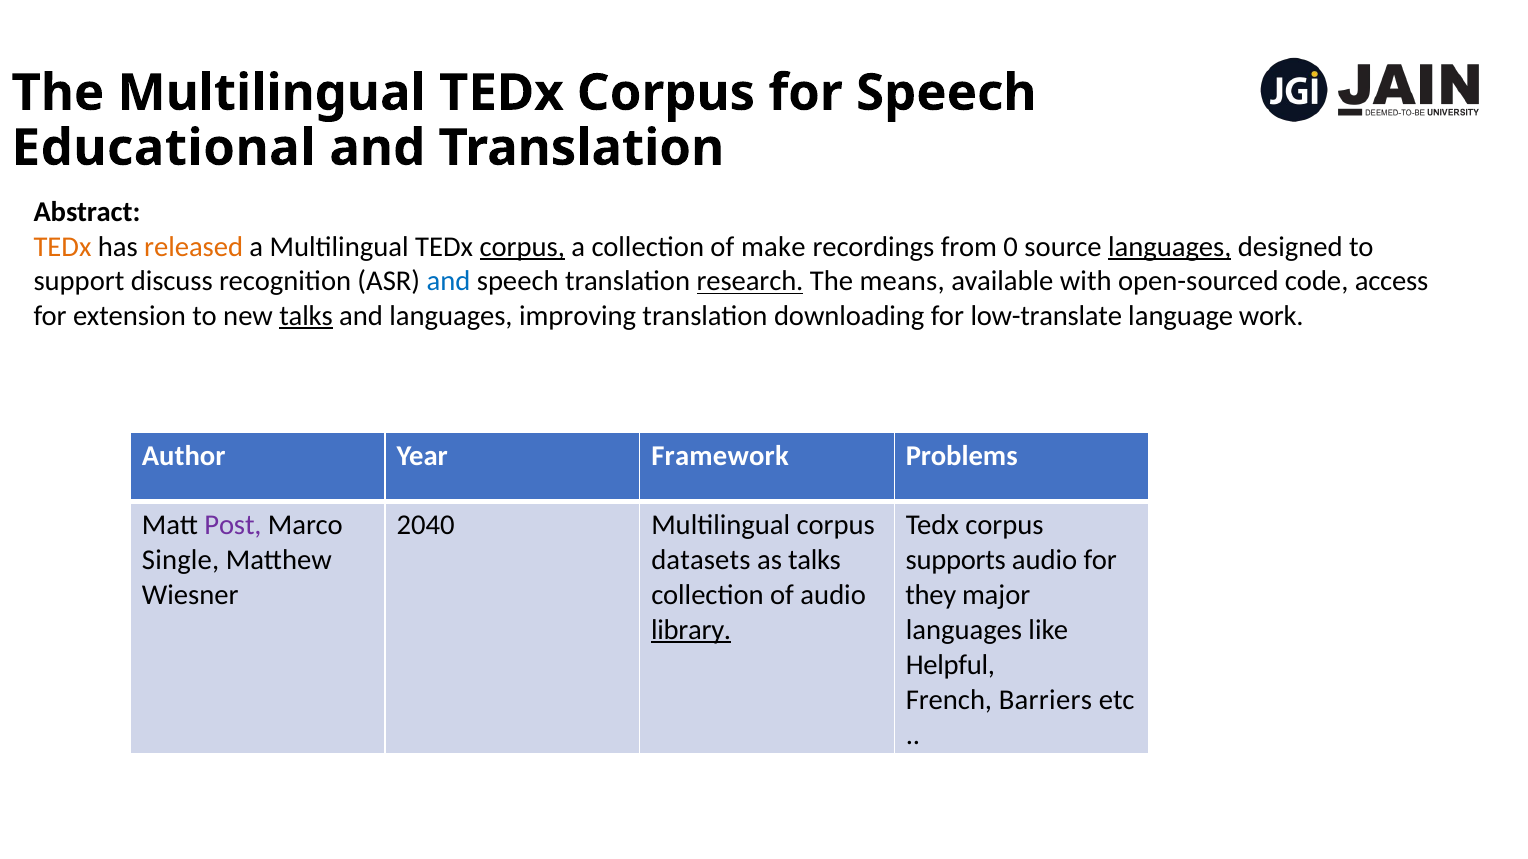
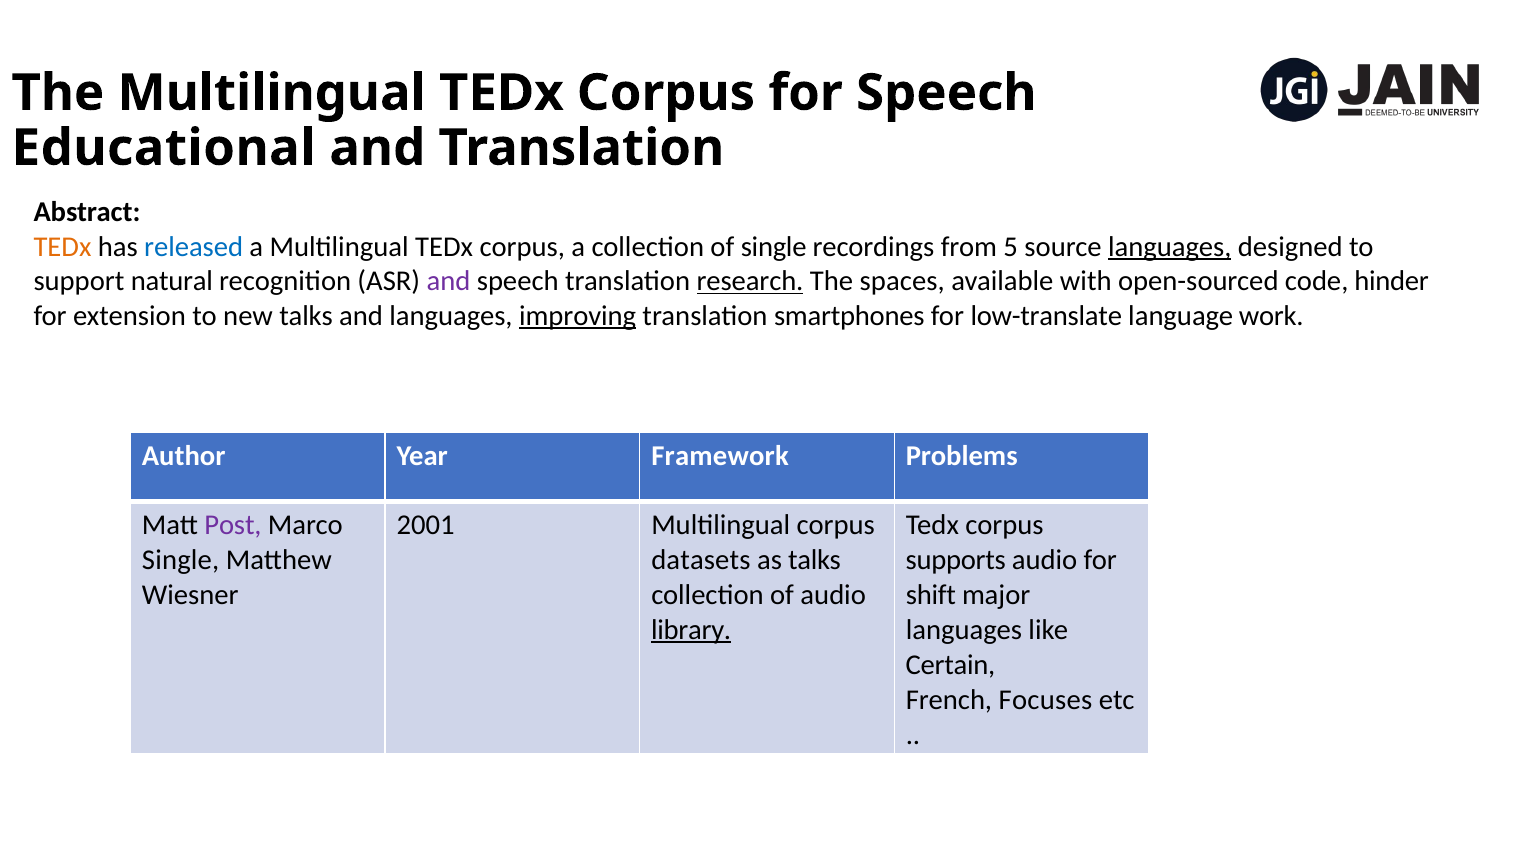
released colour: orange -> blue (194, 247)
corpus underline: present -> none (522, 247)
of make: make -> single (774, 247)
0: 0 -> 5 (1011, 247)
discuss: discuss -> natural (172, 281)
and colour: blue -> purple (449, 281)
means: means -> spaces (902, 281)
access: access -> hinder (1392, 281)
talks underline: present -> none (306, 316)
improving underline: none -> present (578, 316)
downloading: downloading -> smartphones (849, 316)
2040: 2040 -> 2001 (426, 525)
they: they -> shift (931, 595)
Helpful: Helpful -> Certain (950, 665)
Barriers: Barriers -> Focuses (1045, 700)
